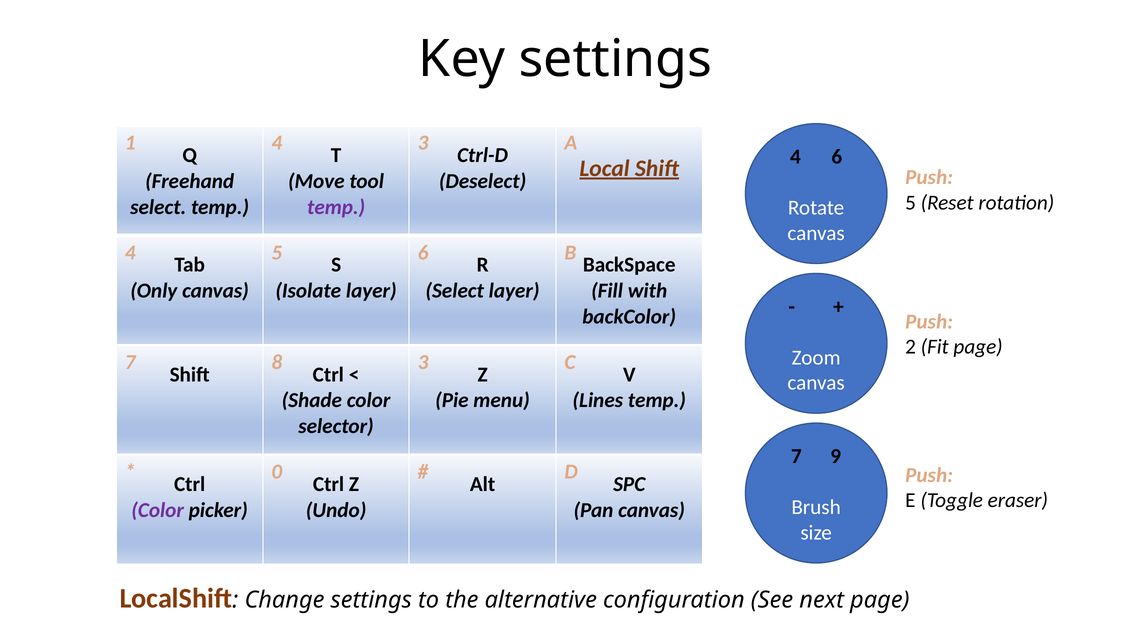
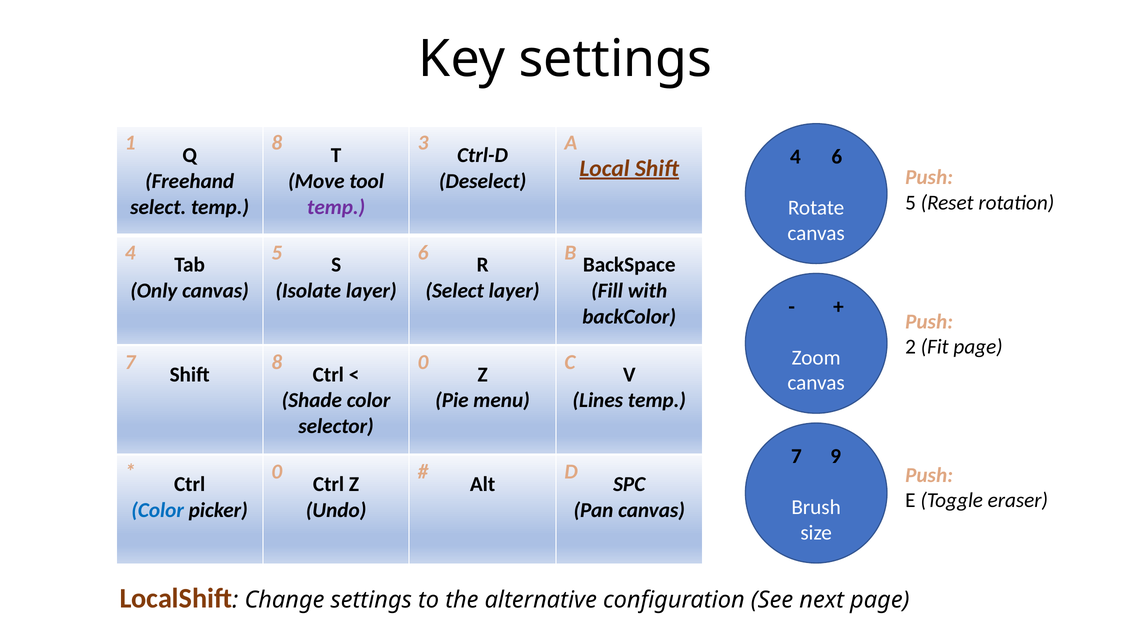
1 4: 4 -> 8 (277, 143)
8 3: 3 -> 0 (423, 362)
Color colour: purple -> blue (158, 510)
